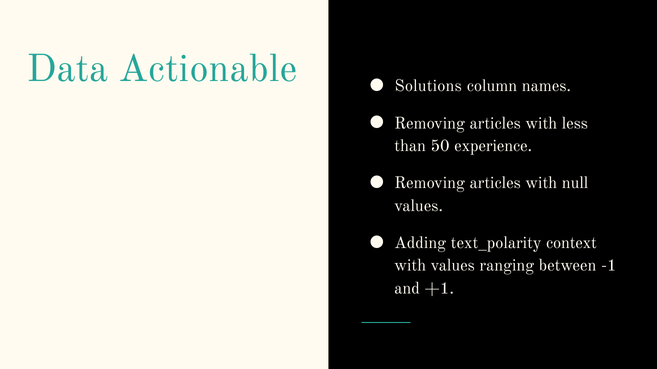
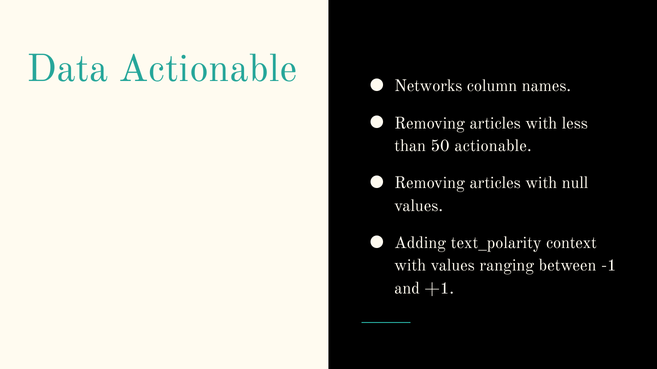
Solutions: Solutions -> Networks (428, 86)
50 experience: experience -> actionable (493, 146)
